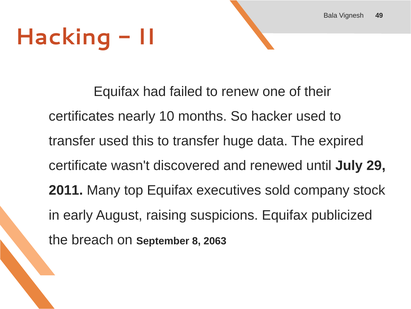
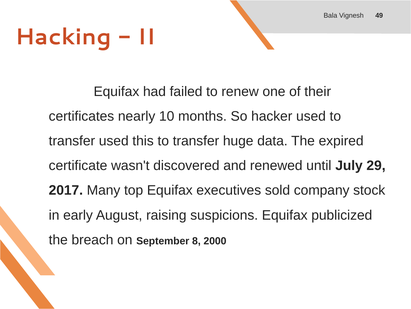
2011: 2011 -> 2017 (66, 190)
2063: 2063 -> 2000 (215, 240)
